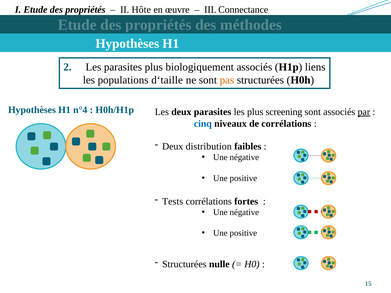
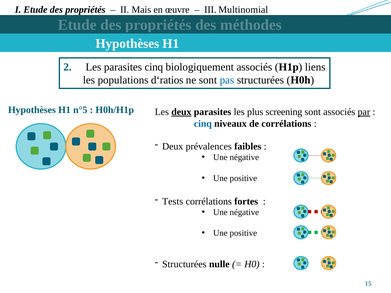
Hôte: Hôte -> Mais (141, 10)
Connectance: Connectance -> Multinomial (243, 10)
parasites plus: plus -> cinq (154, 67)
d‘taille: d‘taille -> d‘ratios (167, 80)
pas colour: orange -> blue (227, 80)
n°4: n°4 -> n°5 (80, 110)
deux underline: none -> present (181, 112)
distribution: distribution -> prévalences (209, 146)
